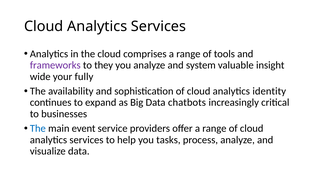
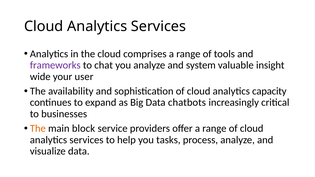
they: they -> chat (104, 65)
fully: fully -> user (84, 77)
identity: identity -> capacity (269, 91)
The colour: blue -> orange (38, 129)
event: event -> block (84, 129)
